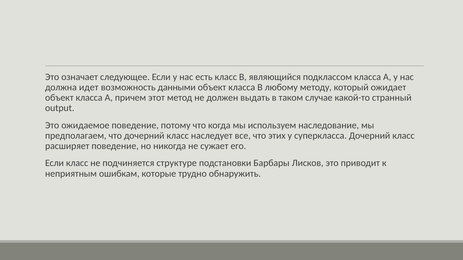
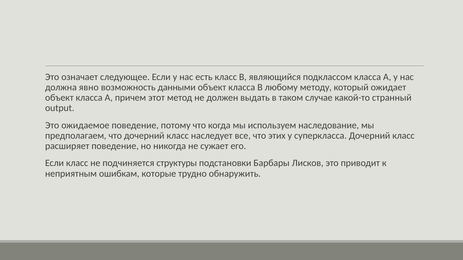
идет: идет -> явно (89, 87)
структуре: структуре -> структуры (177, 163)
